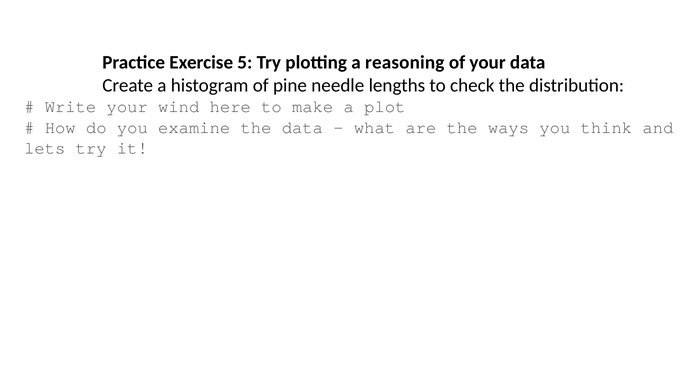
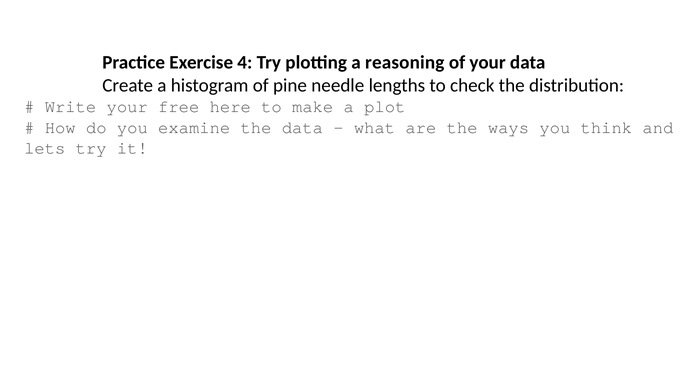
5: 5 -> 4 (245, 62)
wind: wind -> free (179, 107)
